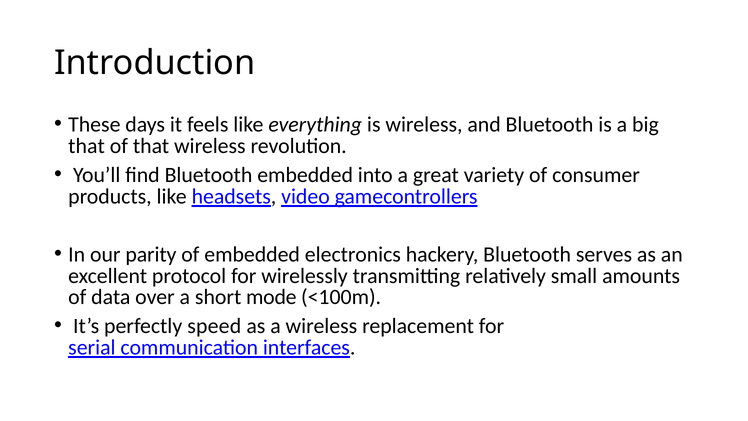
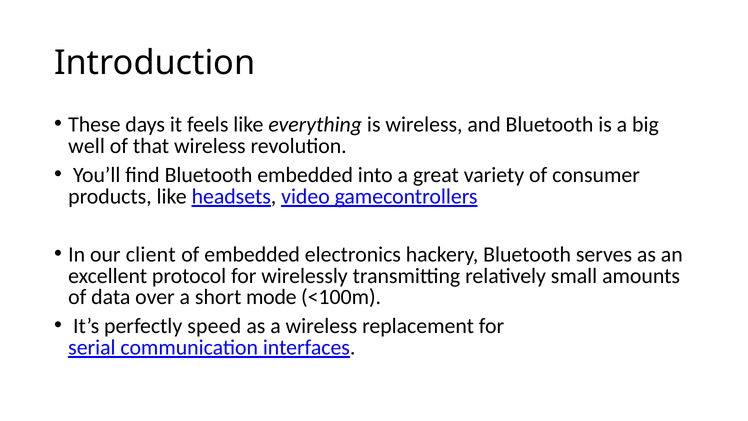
that: that -> well (87, 146)
parity: parity -> client (151, 254)
